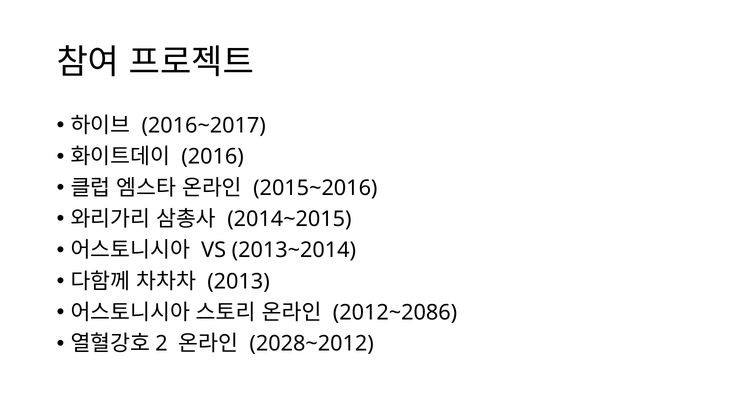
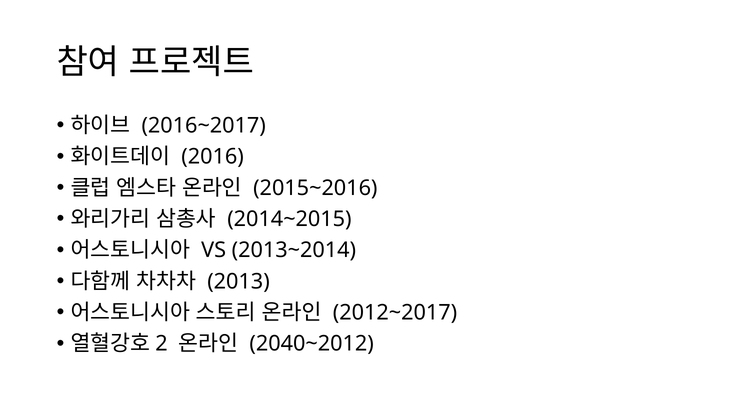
2012~2086: 2012~2086 -> 2012~2017 (395, 313)
2028~2012: 2028~2012 -> 2040~2012 (312, 344)
